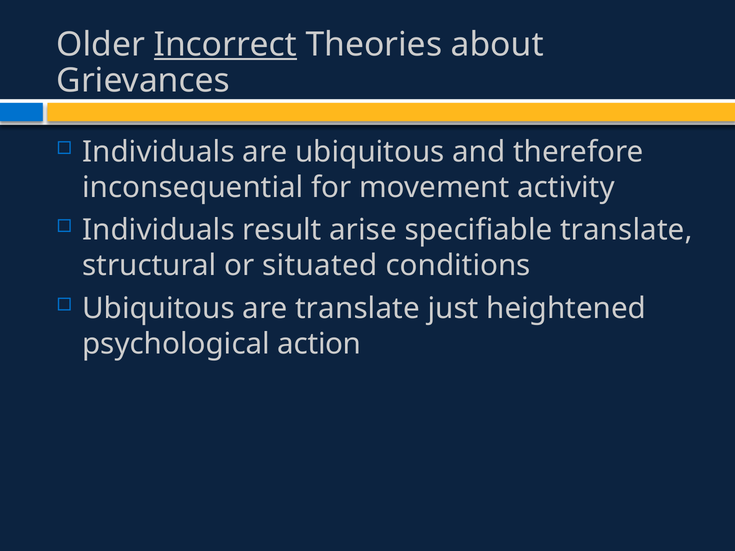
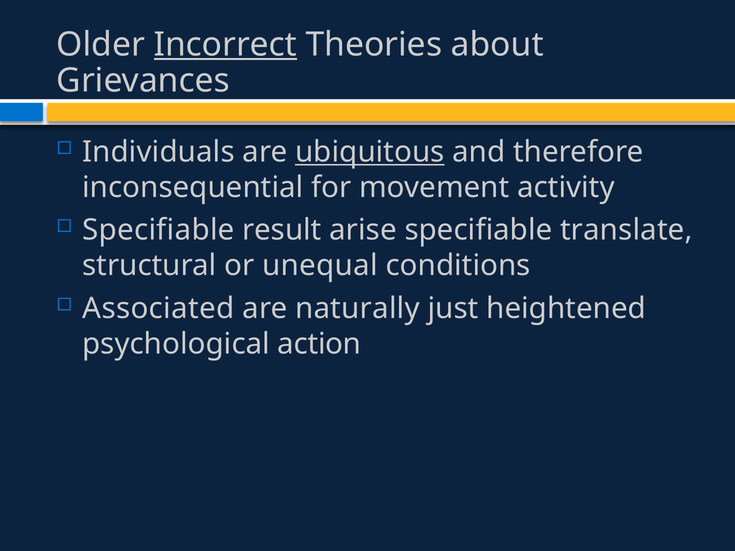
ubiquitous underline: none -> present (370, 152)
Individuals: Individuals -> Specifiable (158, 230)
situated: situated -> unequal (320, 266)
Ubiquitous: Ubiquitous -> Associated (158, 309)
are translate: translate -> naturally (358, 309)
